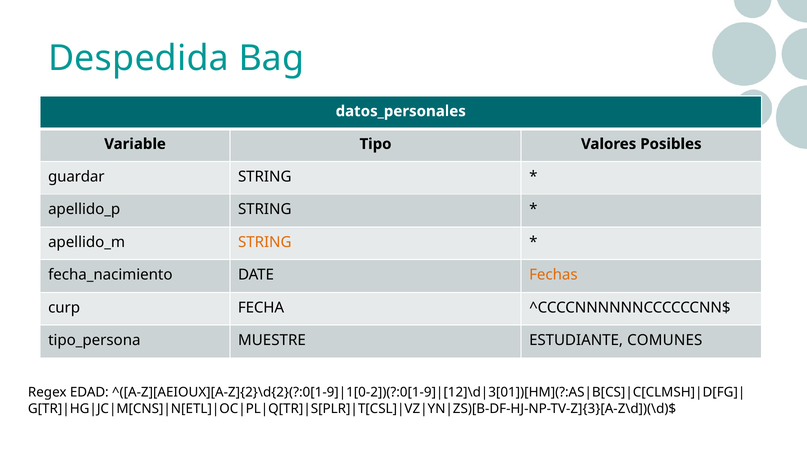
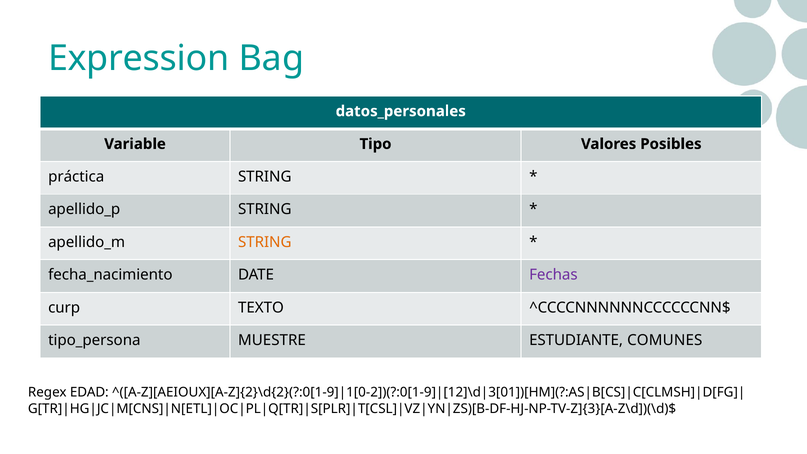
Despedida: Despedida -> Expression (139, 58)
guardar: guardar -> práctica (76, 177)
Fechas colour: orange -> purple (553, 275)
FECHA: FECHA -> TEXTO (261, 308)
